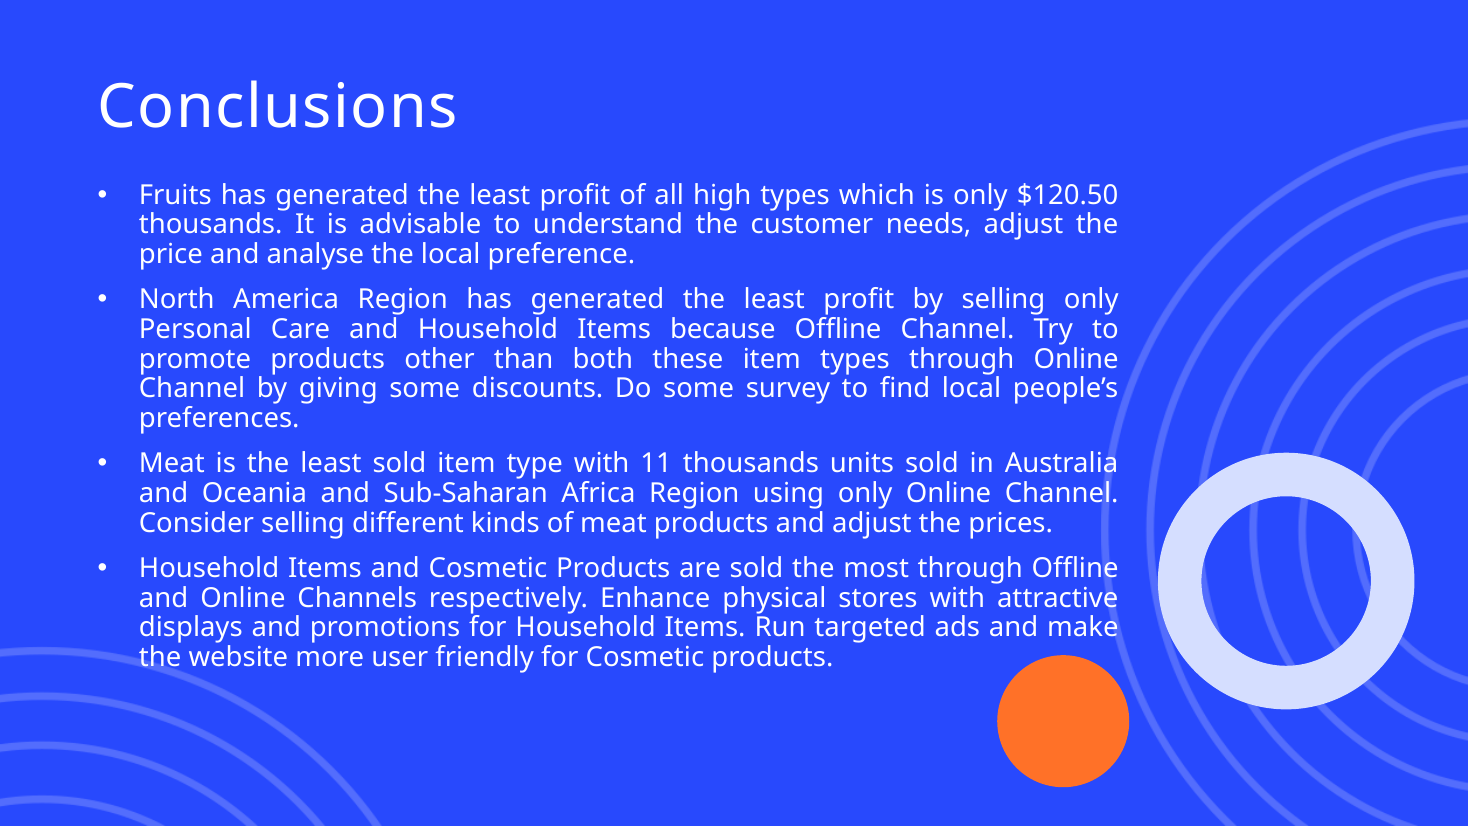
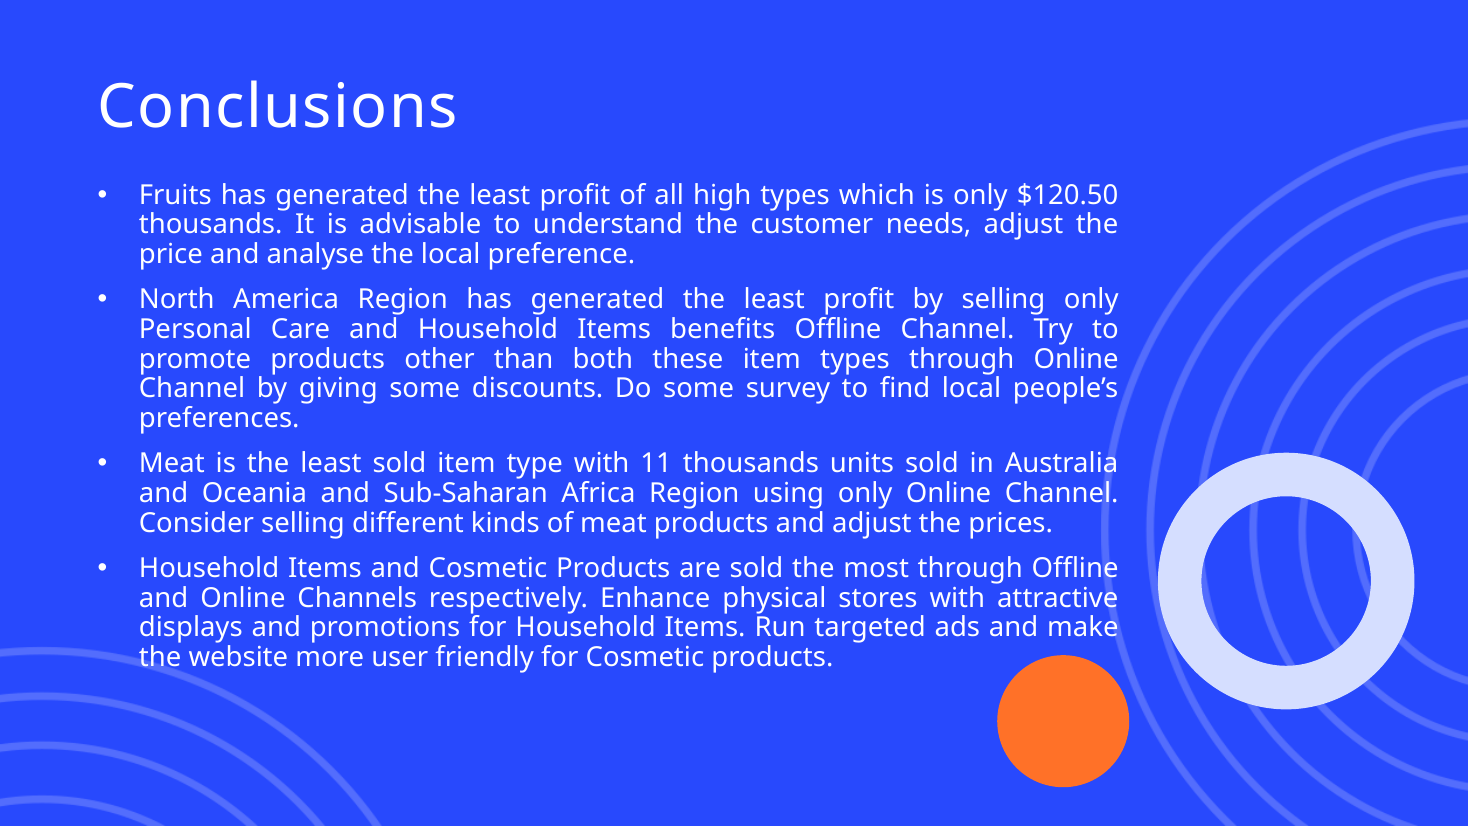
because: because -> benefits (723, 329)
